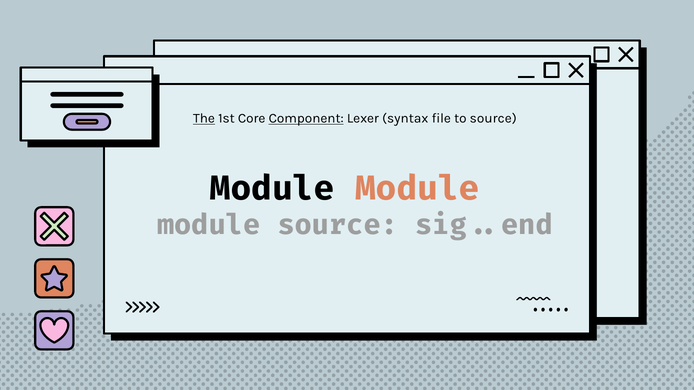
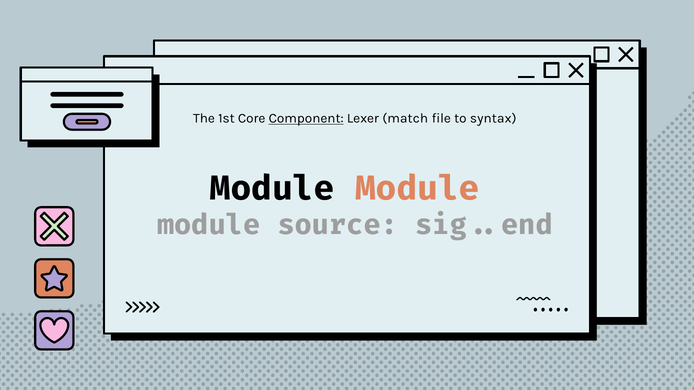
The underline: present -> none (204, 119)
syntax: syntax -> match (405, 119)
to source: source -> syntax (493, 119)
